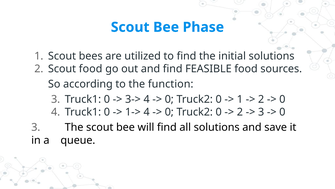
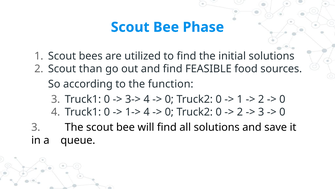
Scout food: food -> than (91, 69)
